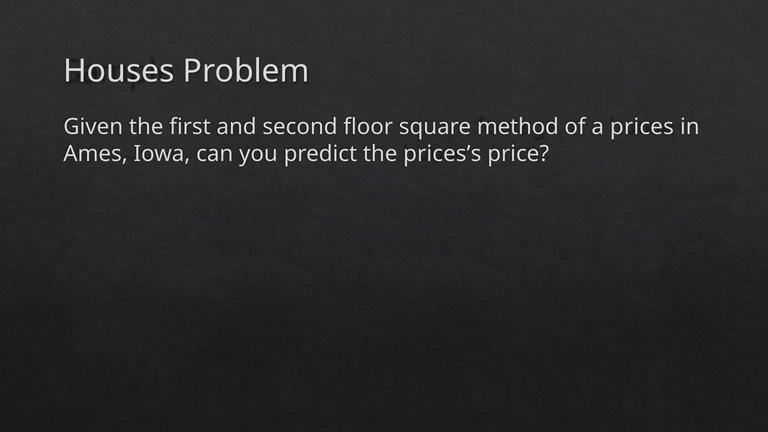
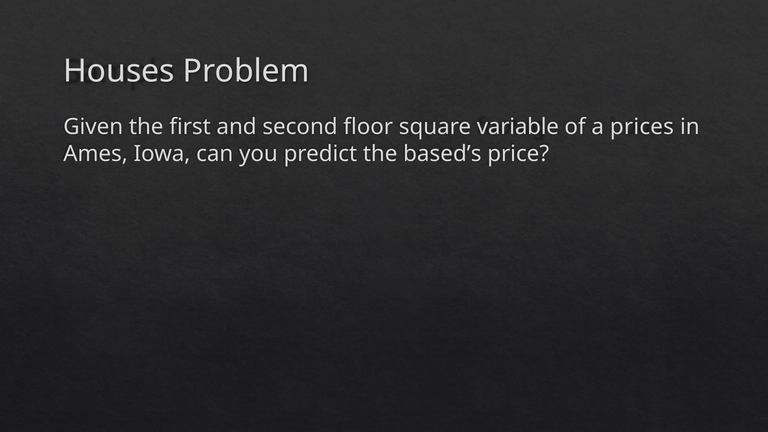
method: method -> variable (518, 127)
prices’s: prices’s -> based’s (442, 154)
